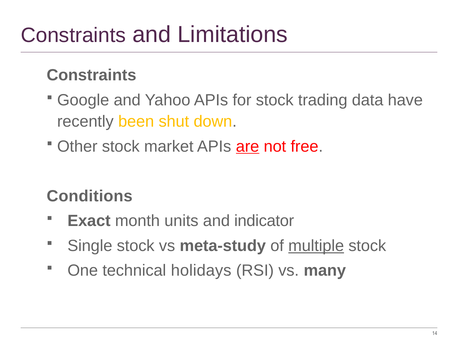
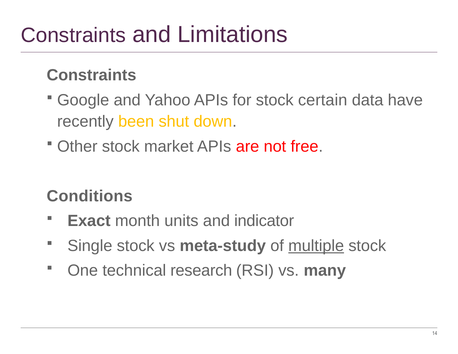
trading: trading -> certain (323, 100)
are underline: present -> none (248, 146)
holidays: holidays -> research (201, 271)
